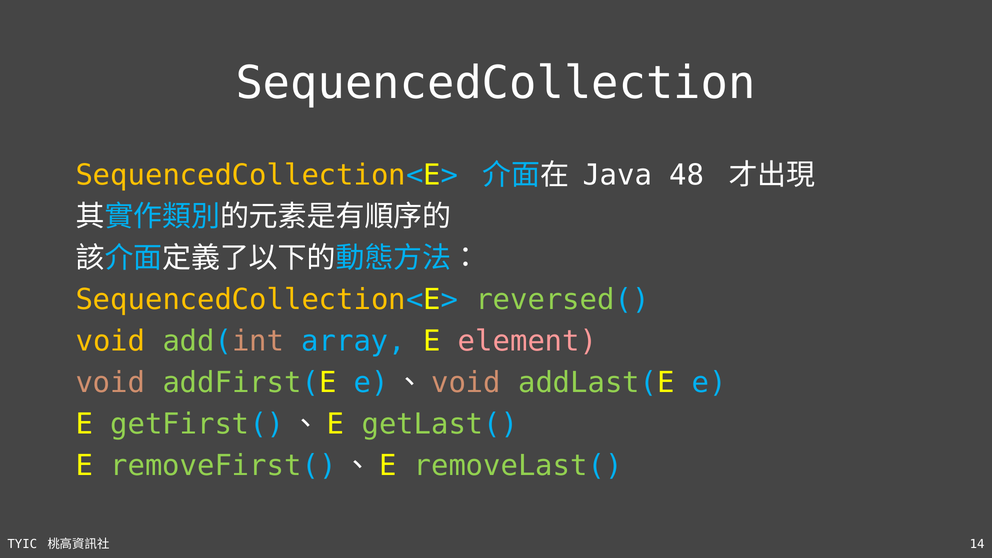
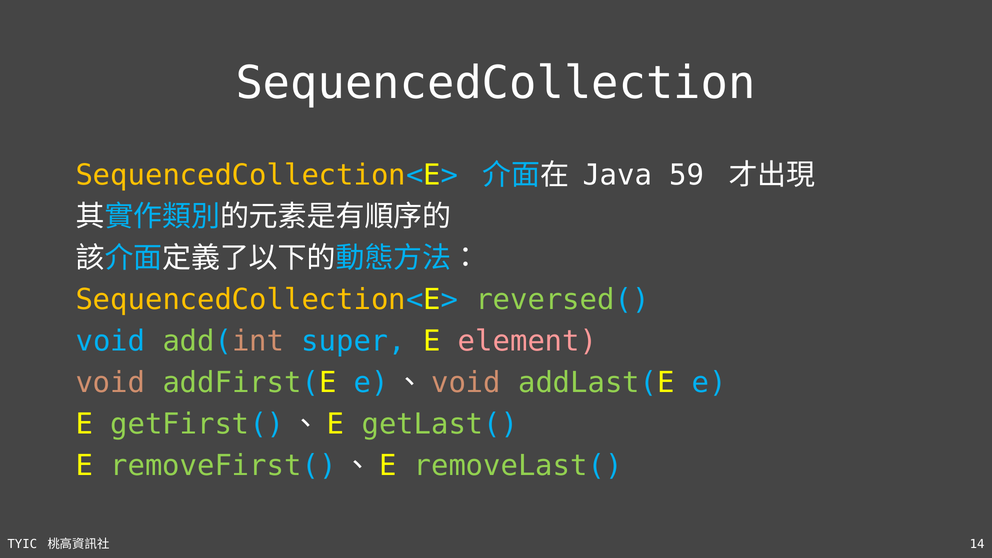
48: 48 -> 59 (687, 175)
void colour: yellow -> light blue (110, 341)
array: array -> super (354, 341)
